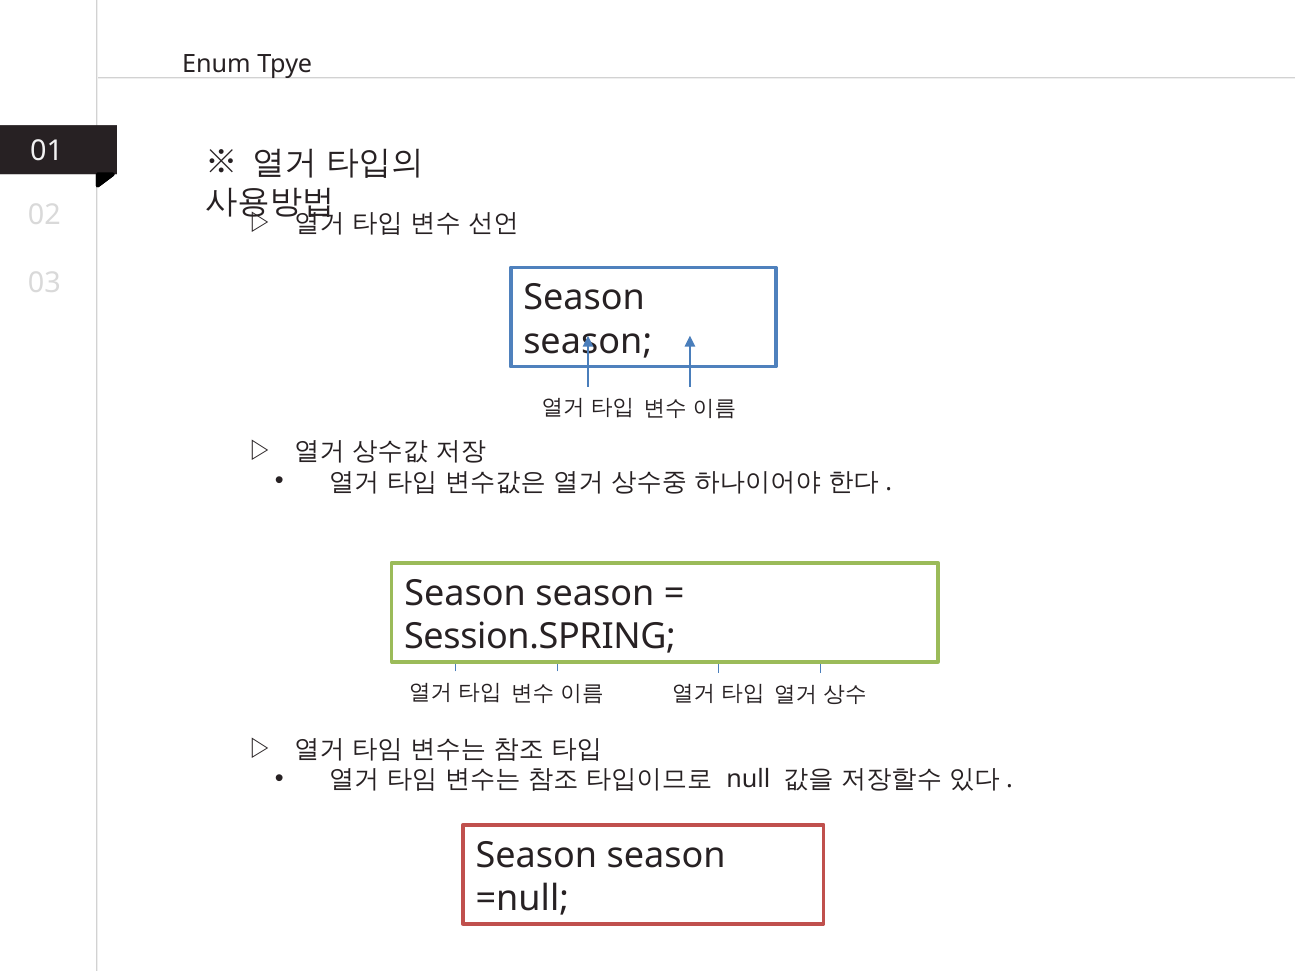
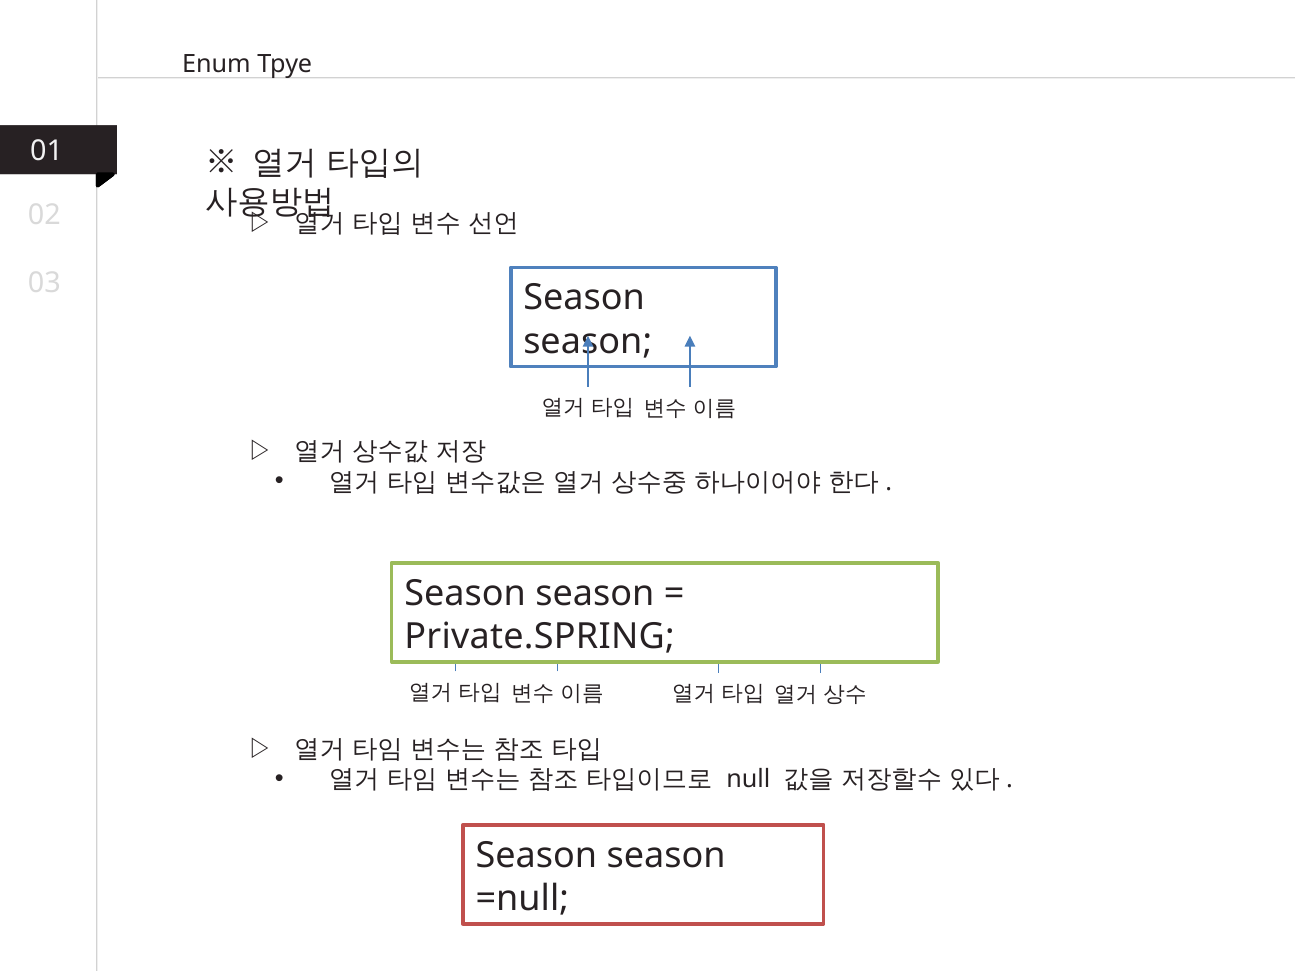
Session.SPRING: Session.SPRING -> Private.SPRING (540, 637)
